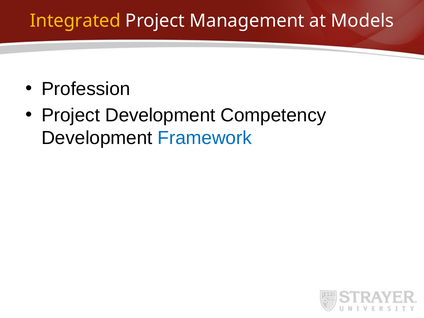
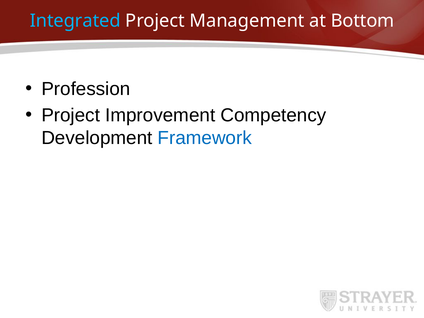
Integrated colour: yellow -> light blue (75, 21)
Models: Models -> Bottom (363, 21)
Project Development: Development -> Improvement (160, 115)
